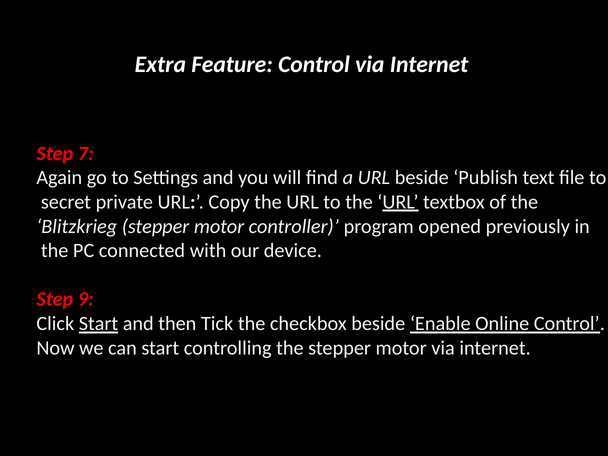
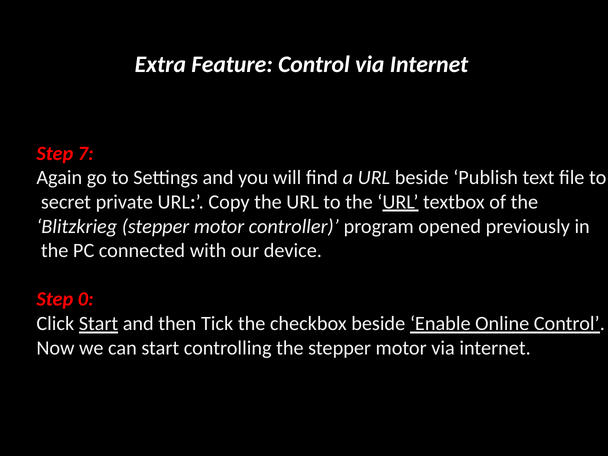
9: 9 -> 0 (86, 299)
